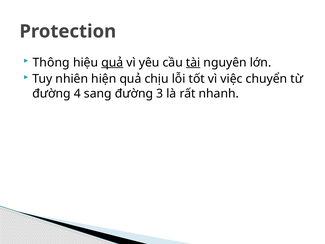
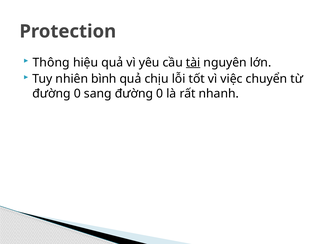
quả underline: present -> none (112, 62)
hiện: hiện -> bình (104, 79)
4: 4 -> 0 (77, 94)
sang đường 3: 3 -> 0 (160, 94)
